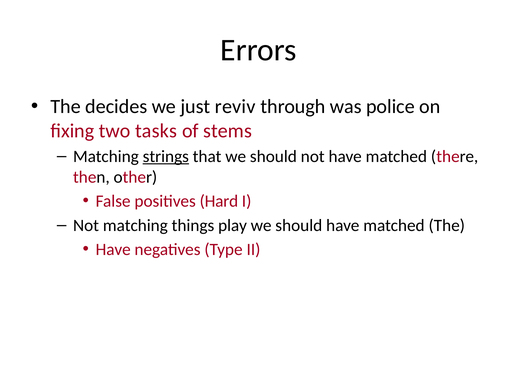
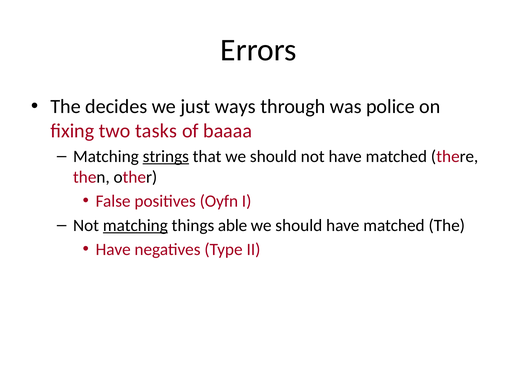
reviv: reviv -> ways (235, 107)
stems: stems -> baaaa (228, 131)
Hard: Hard -> Oyfn (219, 201)
matching underline: none -> present (135, 225)
play: play -> able (233, 225)
